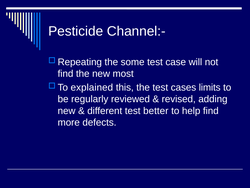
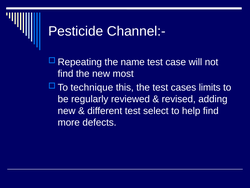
some: some -> name (133, 62)
explained: explained -> technique (92, 87)
better: better -> select (156, 111)
